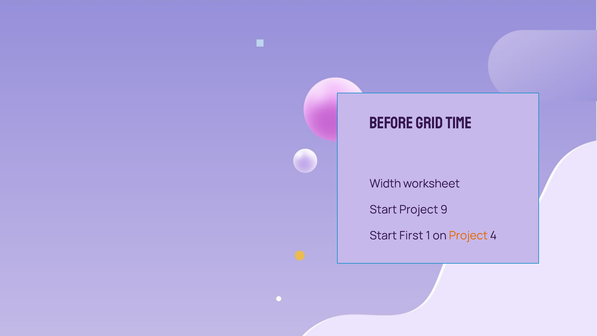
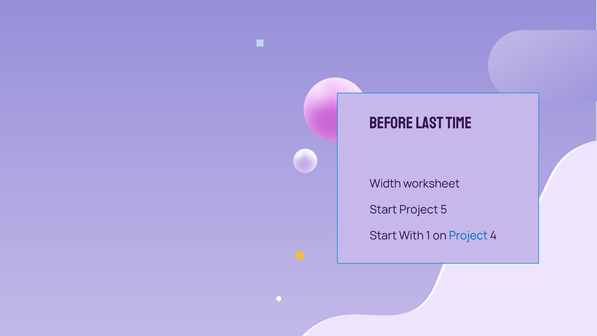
grid: grid -> last (430, 123)
9: 9 -> 5 (444, 209)
First: First -> With (411, 235)
Project colour: orange -> blue (468, 235)
